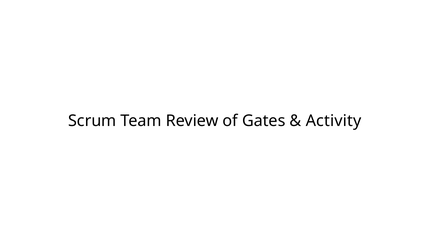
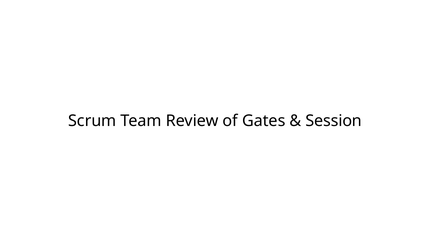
Activity: Activity -> Session (334, 121)
